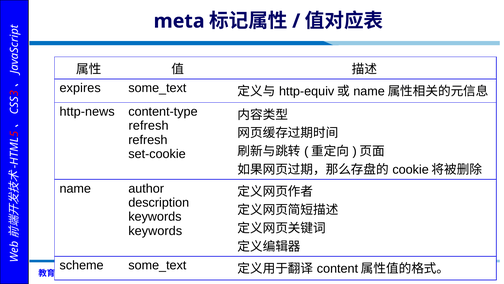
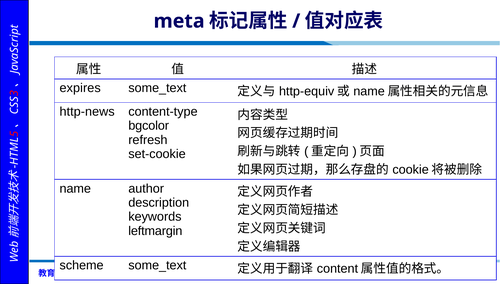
refresh: refresh -> bgcolor (149, 126)
keywords: keywords -> leftmargin (155, 231)
